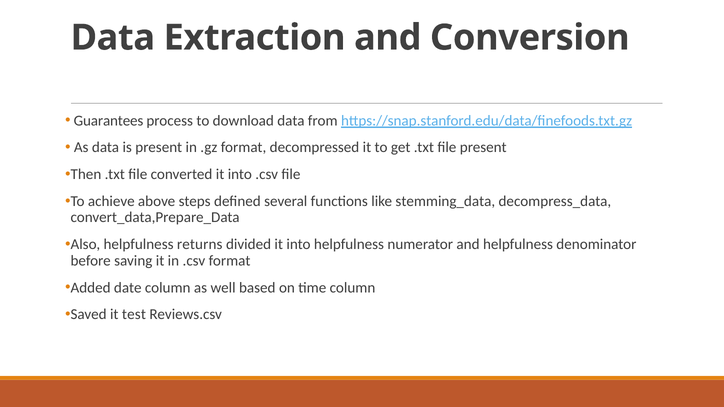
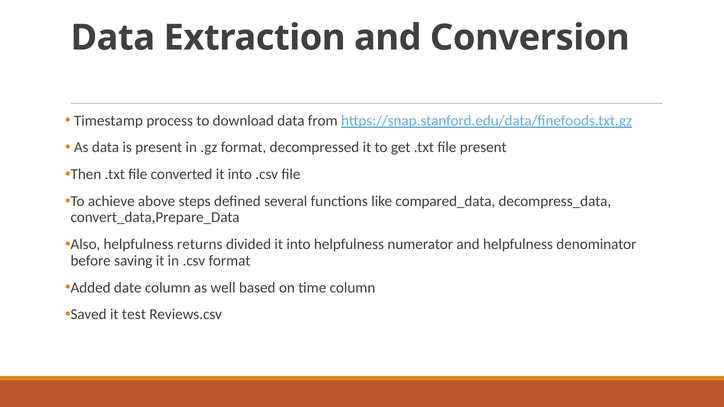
Guarantees: Guarantees -> Timestamp (108, 121)
stemming_data: stemming_data -> compared_data (445, 201)
